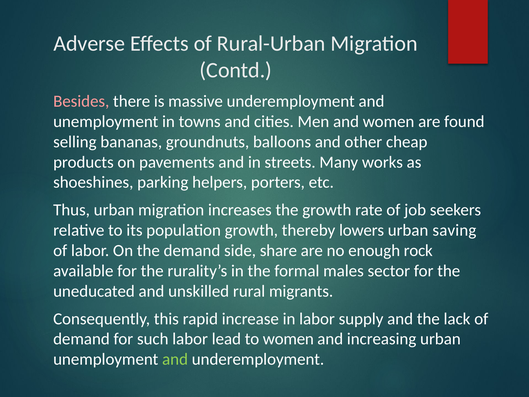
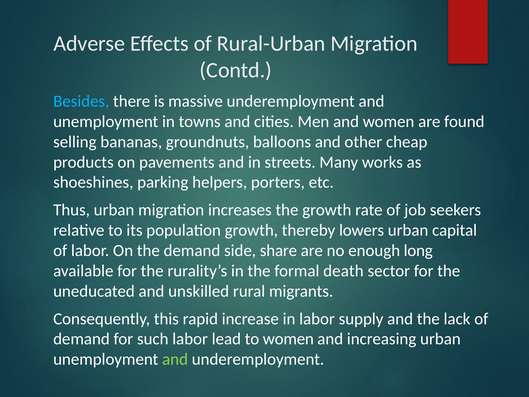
Besides colour: pink -> light blue (81, 101)
saving: saving -> capital (455, 230)
rock: rock -> long (418, 250)
males: males -> death (343, 271)
